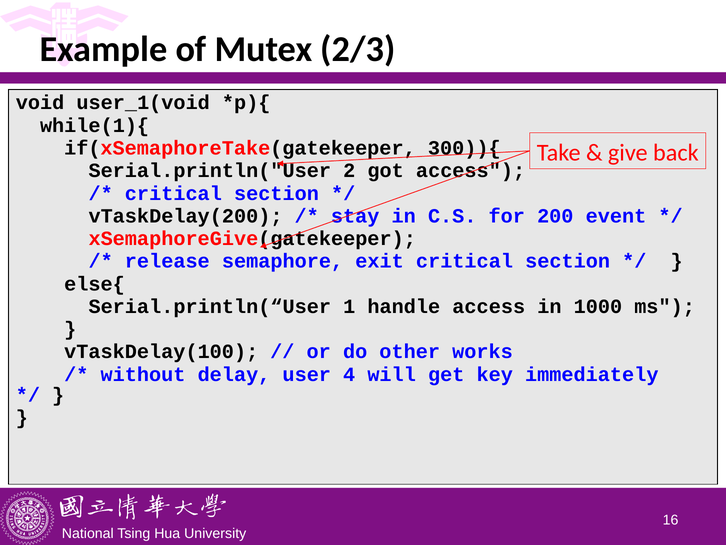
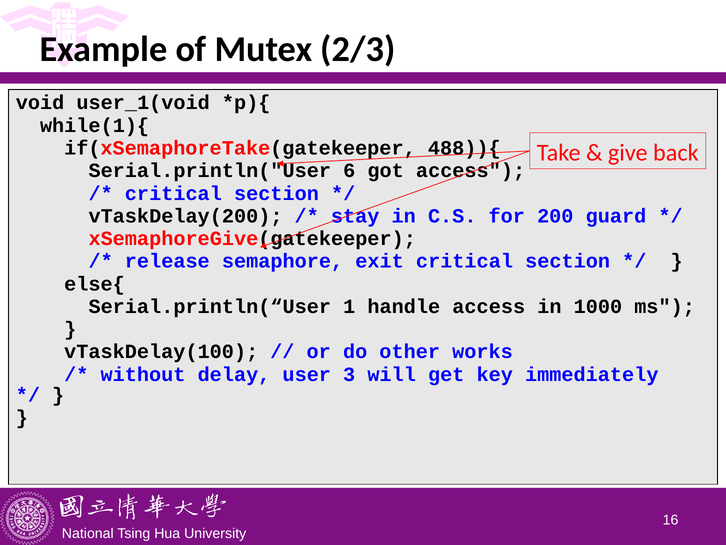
300)){: 300)){ -> 488)){ (464, 148)
2: 2 -> 6 (349, 171)
event: event -> guard (616, 216)
4: 4 -> 3 (349, 374)
